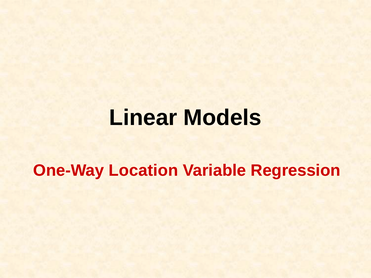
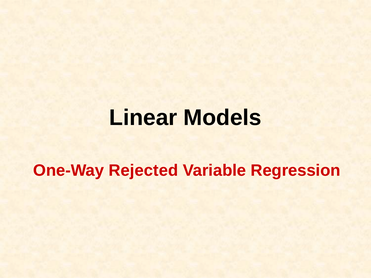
Location: Location -> Rejected (143, 171)
